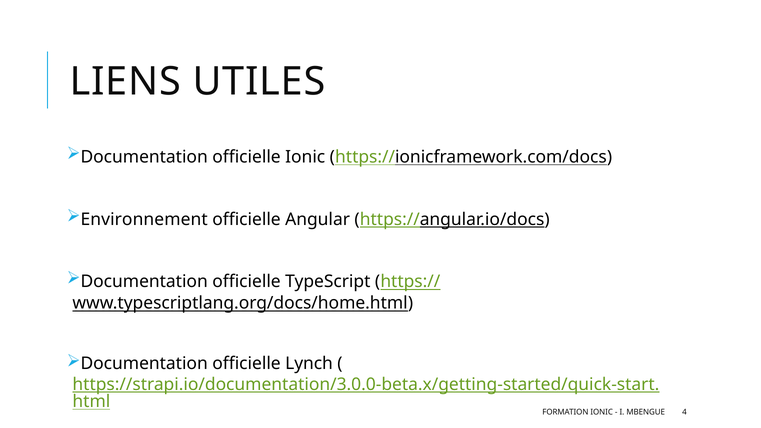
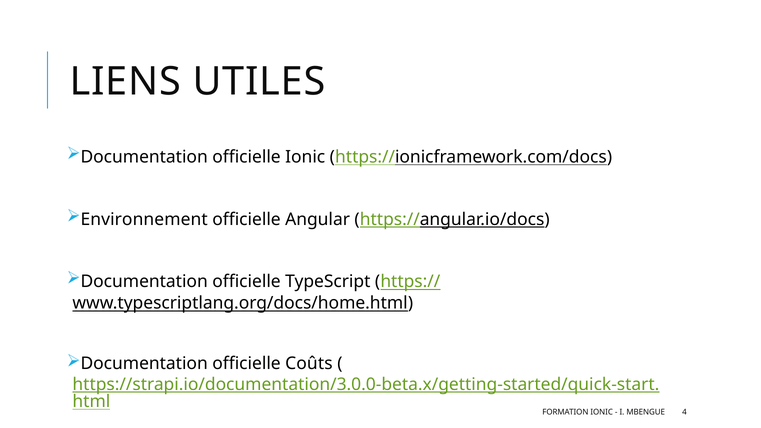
Lynch: Lynch -> Coûts (309, 363)
